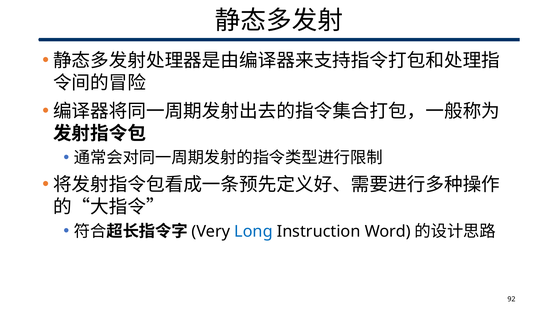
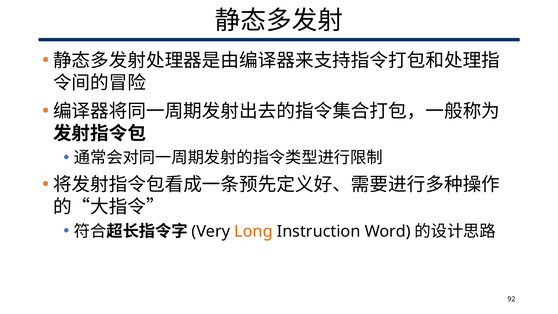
Long colour: blue -> orange (253, 231)
